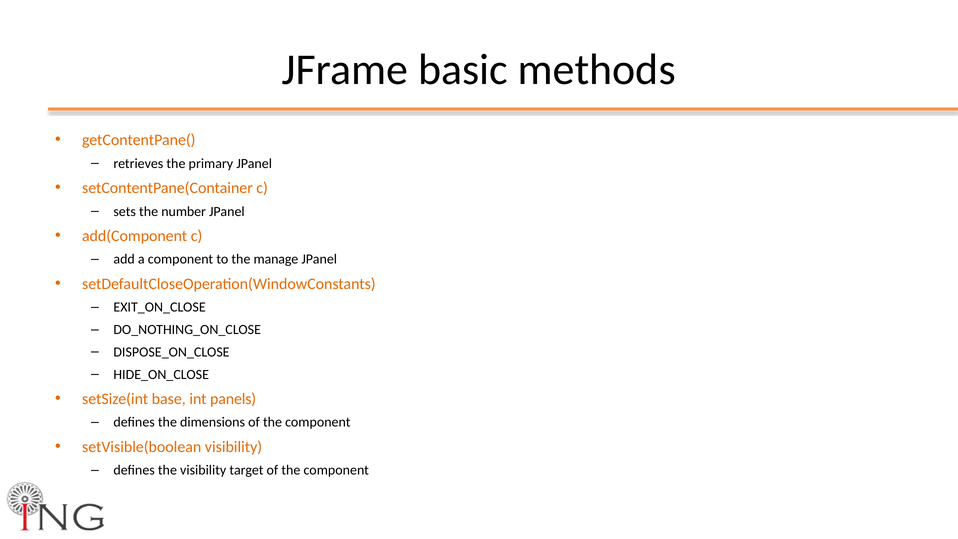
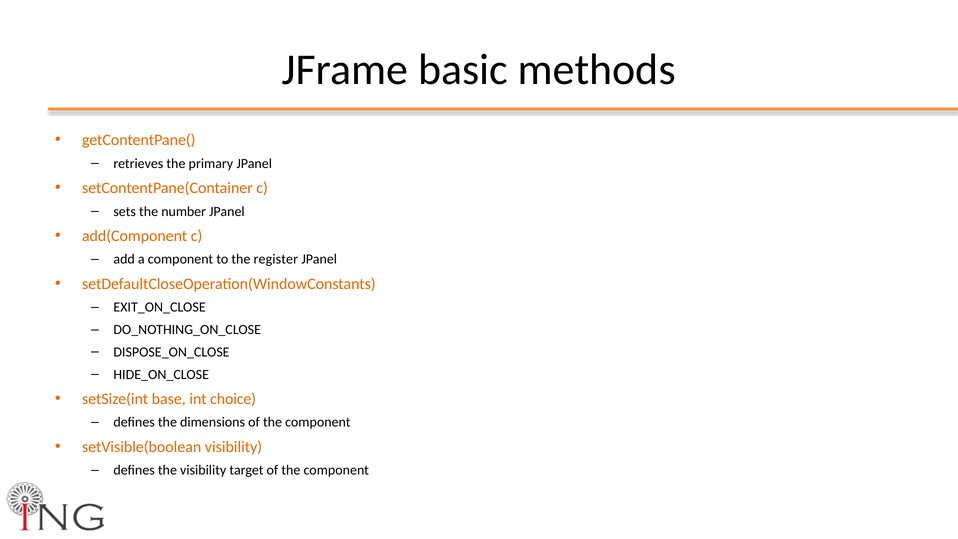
manage: manage -> register (276, 259)
panels: panels -> choice (233, 399)
